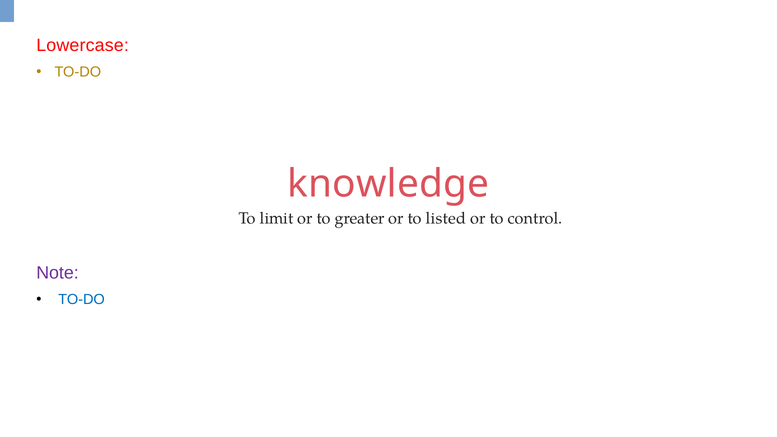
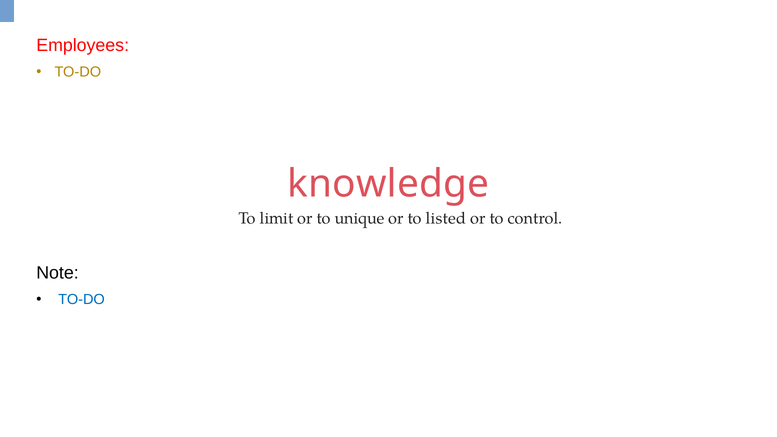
Lowercase: Lowercase -> Employees (83, 45)
greater: greater -> unique (360, 219)
Note colour: purple -> black (57, 273)
